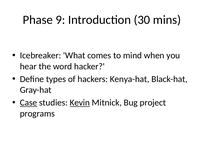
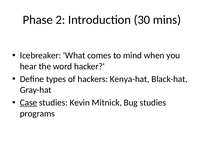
9: 9 -> 2 (60, 20)
Kevin underline: present -> none (80, 103)
Bug project: project -> studies (153, 103)
